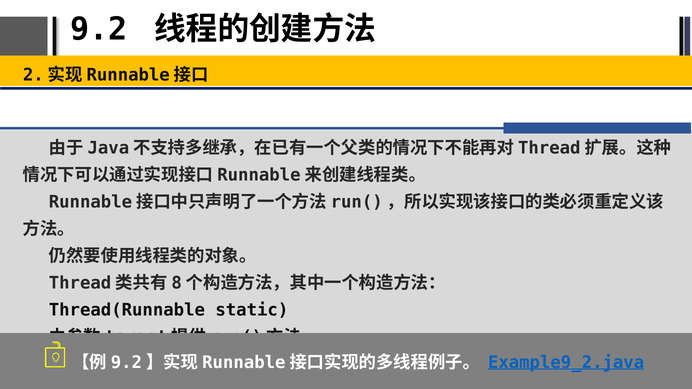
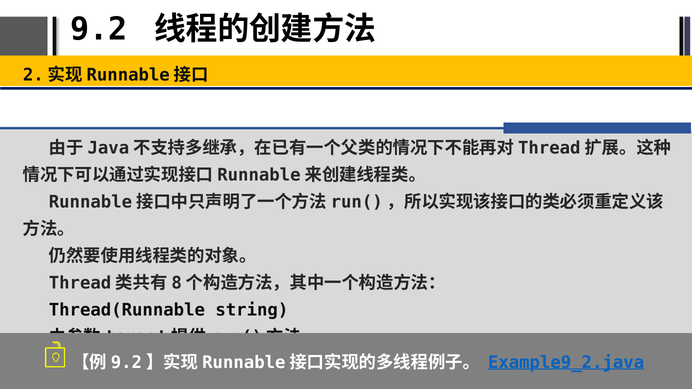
static: static -> string (252, 310)
